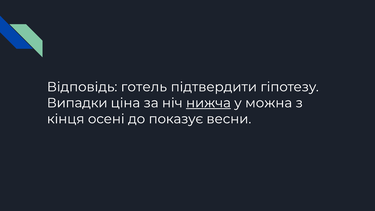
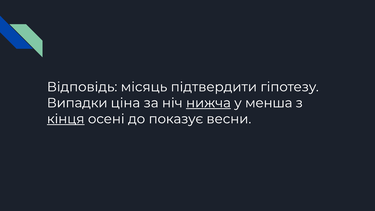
готель: готель -> місяць (144, 87)
можна: можна -> менша (269, 103)
кінця underline: none -> present (66, 119)
